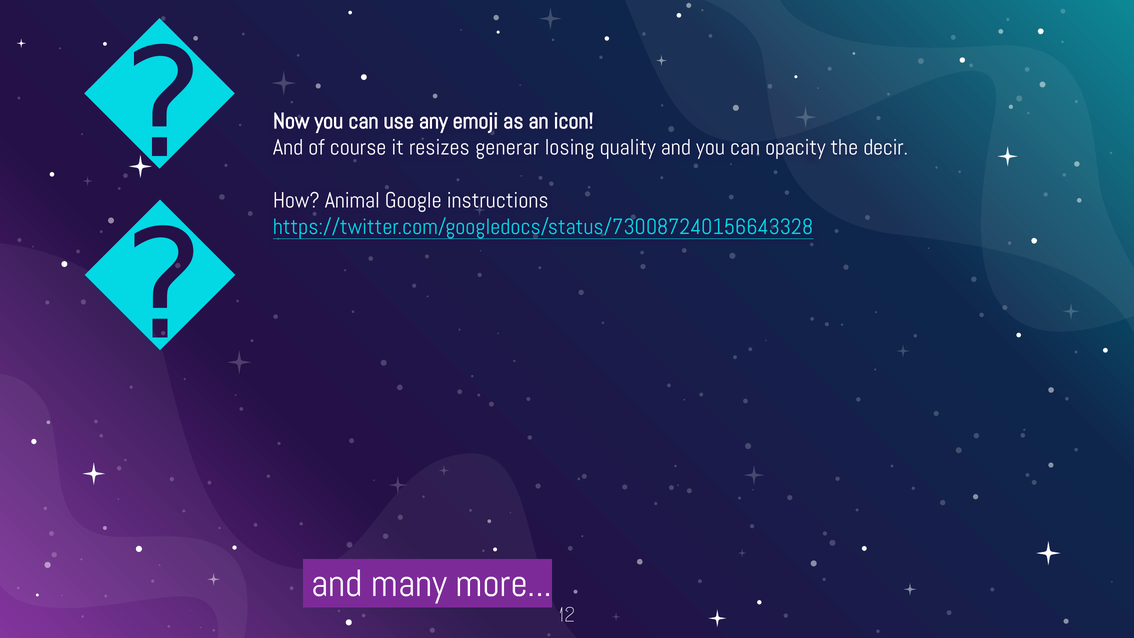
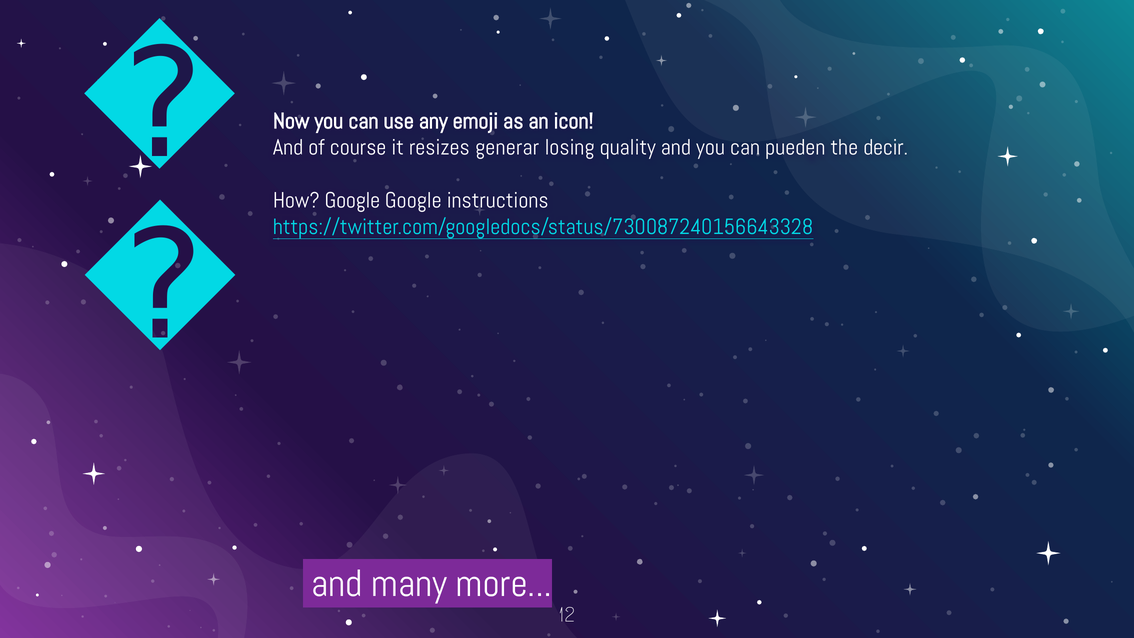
opacity: opacity -> pueden (795, 147)
How Animal: Animal -> Google (352, 200)
